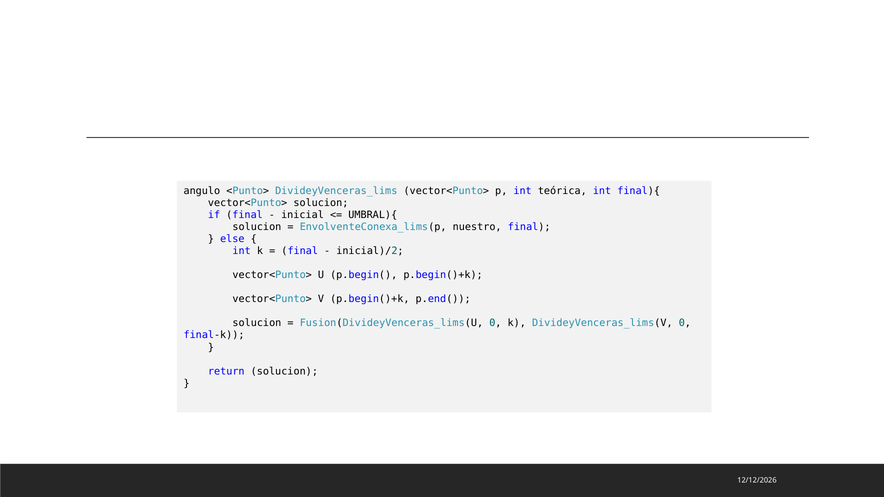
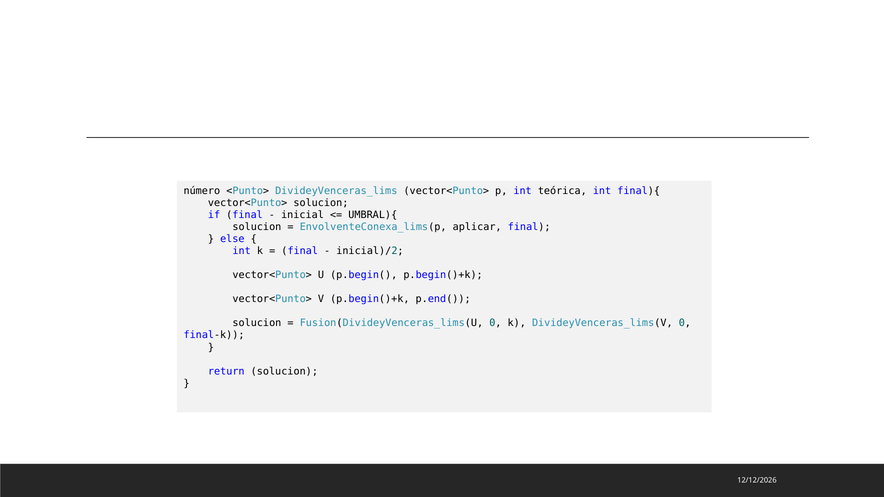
angulo: angulo -> número (202, 191)
nuestro: nuestro -> aplicar (477, 227)
